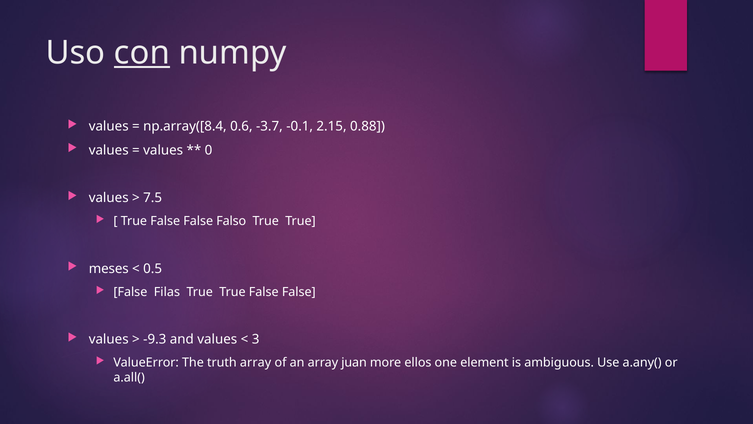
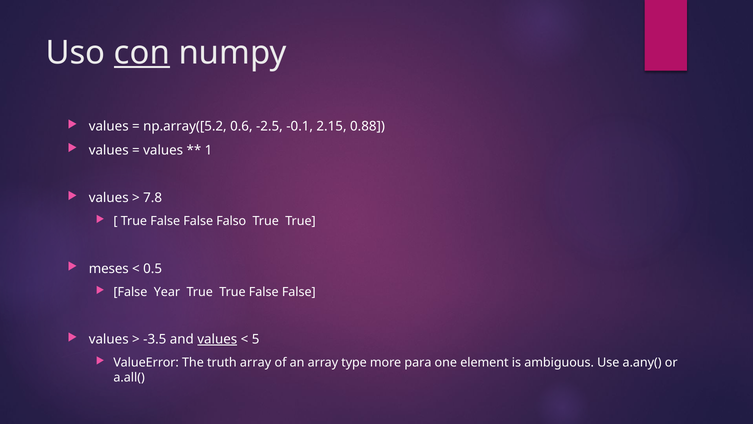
np.array([8.4: np.array([8.4 -> np.array([5.2 (185, 126)
-3.7: -3.7 -> -2.5 (269, 126)
0: 0 -> 1 (209, 150)
7.5: 7.5 -> 7.8 (153, 198)
Filas: Filas -> Year (167, 292)
-9.3: -9.3 -> -3.5 (155, 339)
values underline: none -> present (217, 339)
3: 3 -> 5 (256, 339)
juan: juan -> type (354, 362)
ellos: ellos -> para (418, 362)
